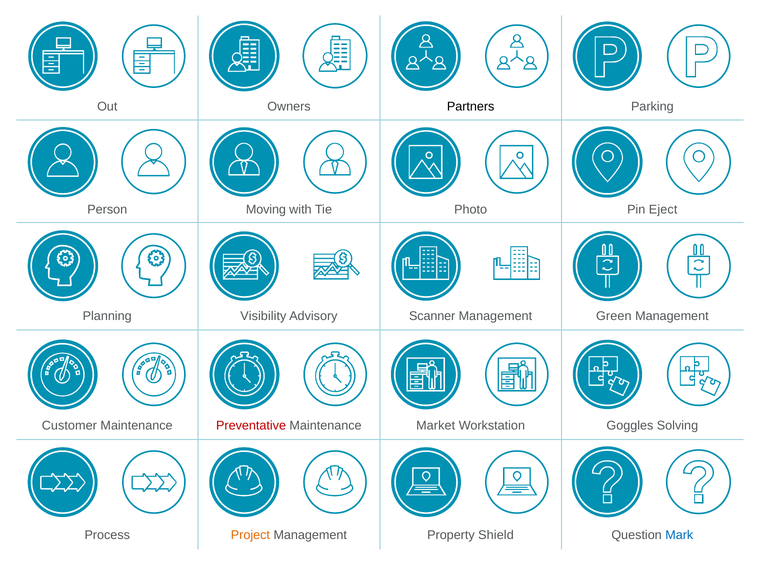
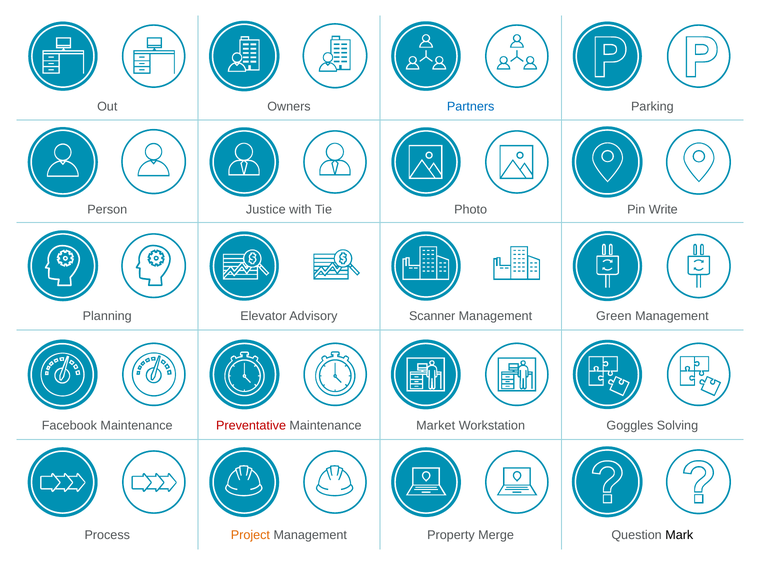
Partners colour: black -> blue (471, 107)
Moving: Moving -> Justice (266, 209)
Eject: Eject -> Write (663, 209)
Visibility: Visibility -> Elevator (263, 316)
Customer: Customer -> Facebook (69, 425)
Shield: Shield -> Merge (496, 535)
Mark colour: blue -> black (679, 535)
